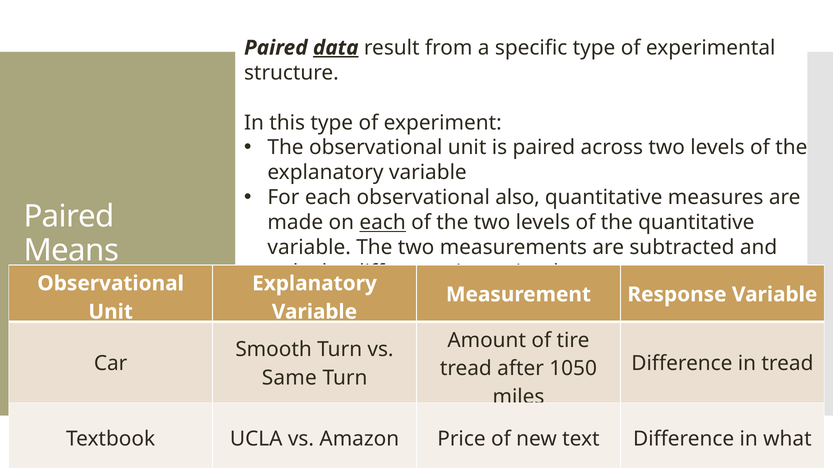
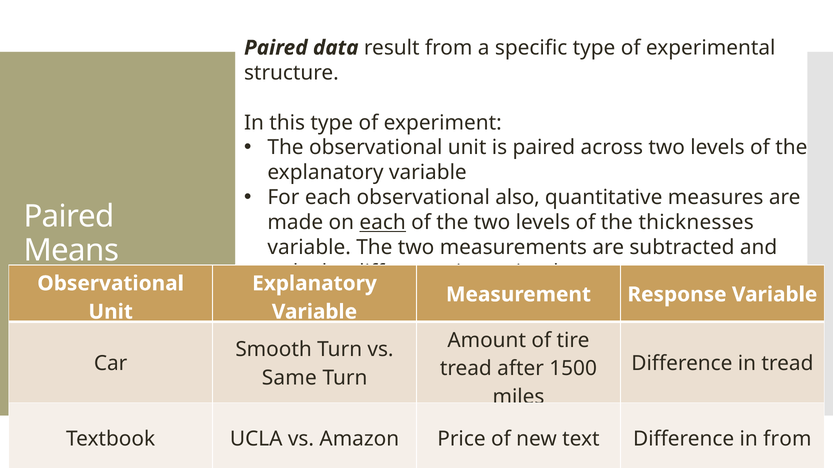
data underline: present -> none (336, 48)
the quantitative: quantitative -> thicknesses (696, 223)
1050: 1050 -> 1500 (573, 369)
in what: what -> from (787, 439)
